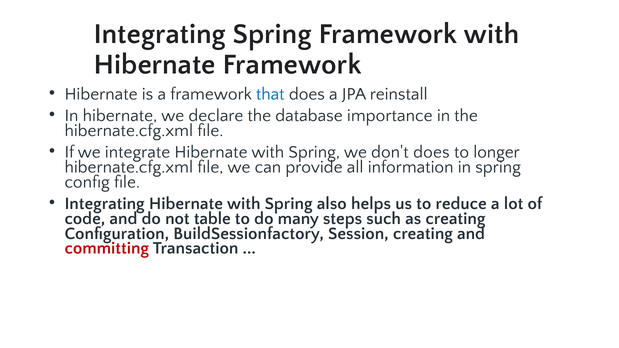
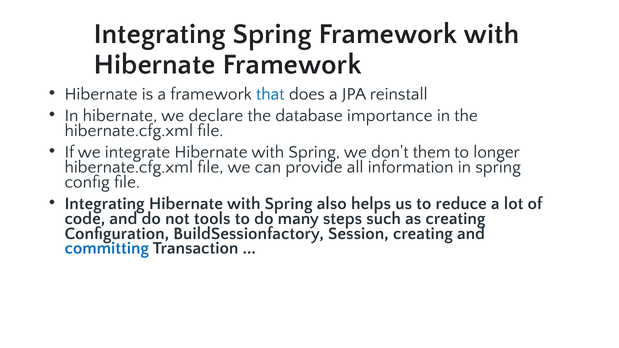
don't does: does -> them (432, 152)
table: table -> tools (212, 219)
committing colour: red -> blue (107, 248)
